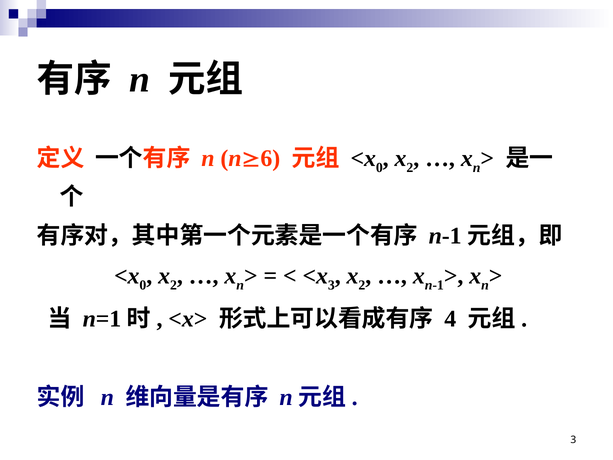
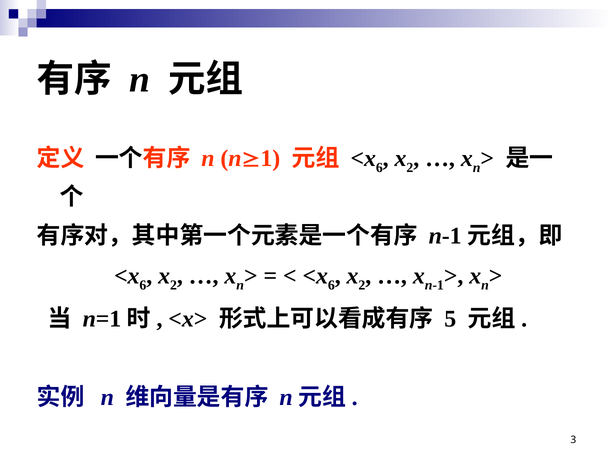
6: 6 -> 1 (270, 158)
0: 0 -> 6 (379, 168)
0: 0 -> 6 (143, 285)
3: 3 -> 6 (331, 285)
4: 4 -> 5 (450, 319)
